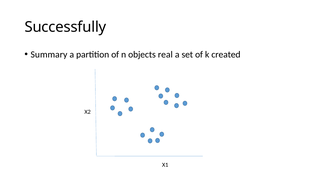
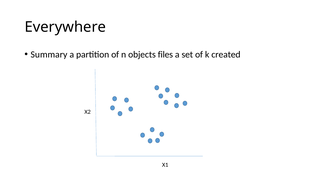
Successfully: Successfully -> Everywhere (65, 27)
real: real -> files (165, 54)
